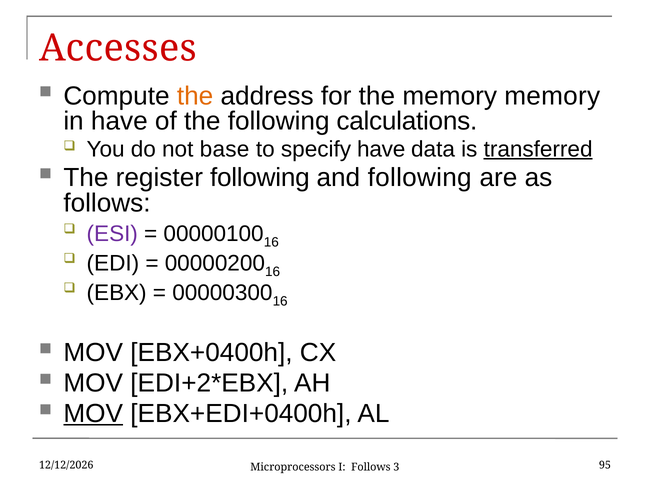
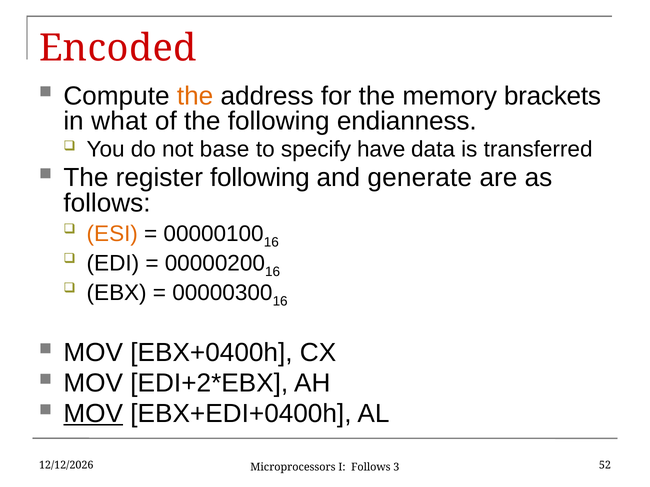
Accesses: Accesses -> Encoded (118, 48)
memory memory: memory -> brackets (552, 96)
in have: have -> what (119, 121)
calculations: calculations -> endianness (407, 121)
transferred underline: present -> none (538, 149)
and following: following -> generate (420, 178)
ESI colour: purple -> orange (112, 234)
95: 95 -> 52 (605, 466)
